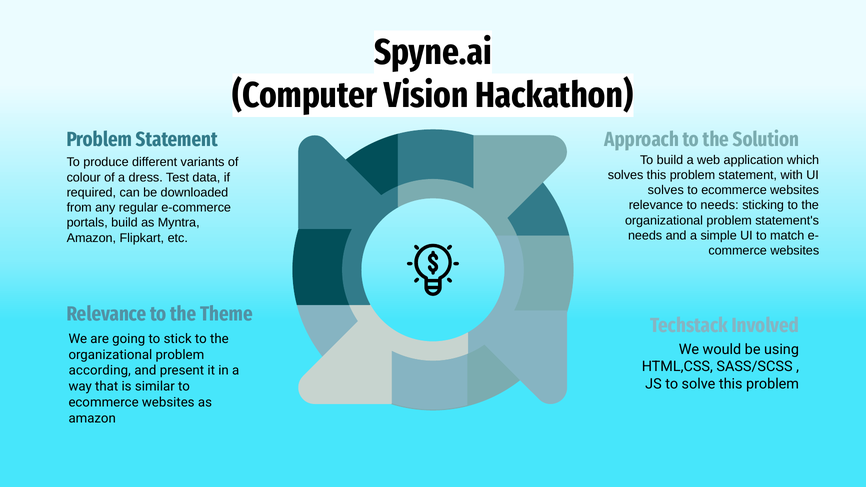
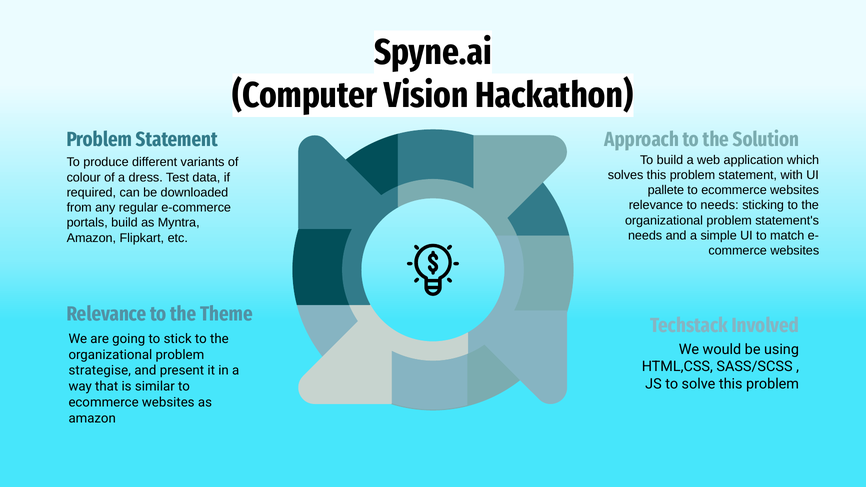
solves: solves -> pallete (666, 190)
according: according -> strategise (100, 371)
